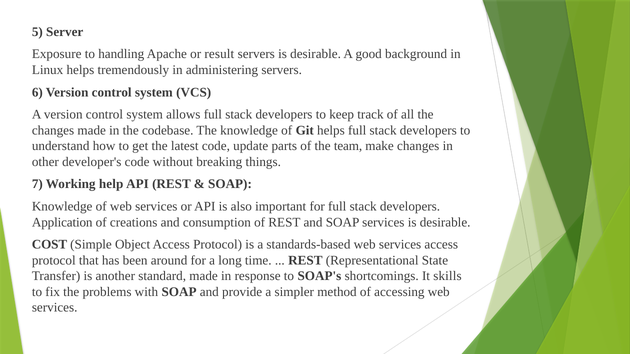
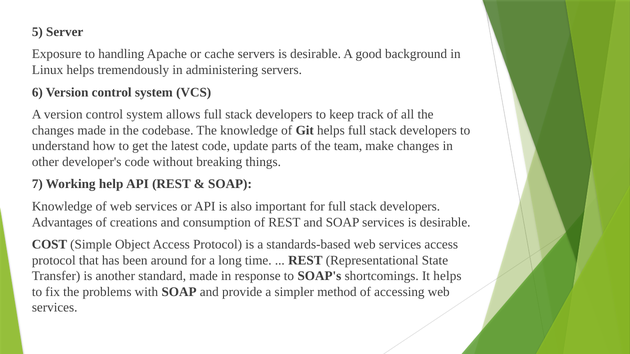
result: result -> cache (219, 54)
Application: Application -> Advantages (62, 222)
It skills: skills -> helps (447, 276)
